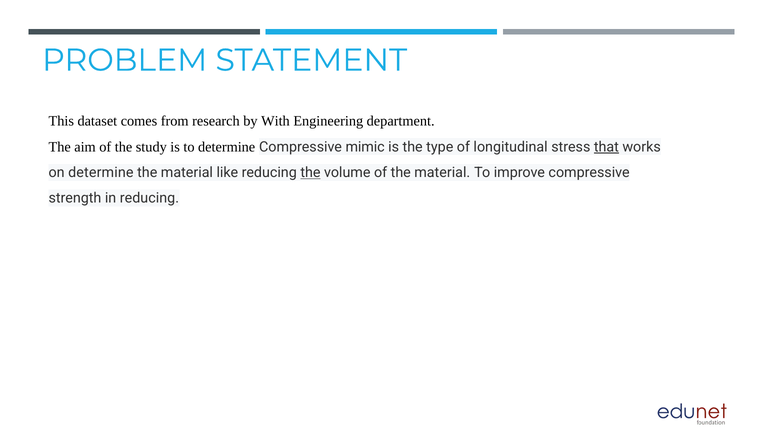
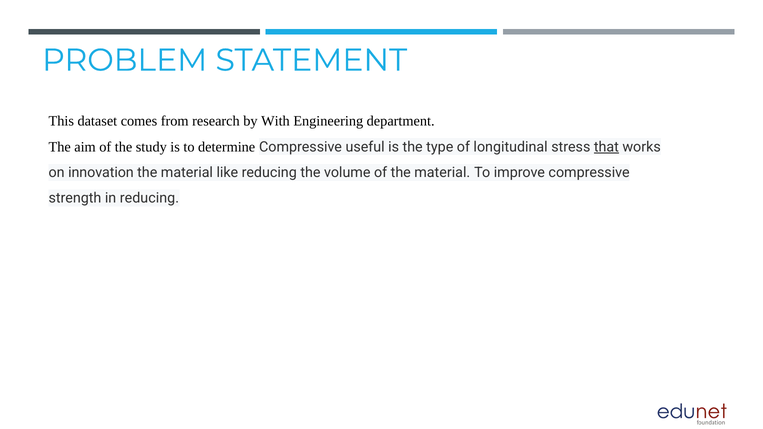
mimic: mimic -> useful (365, 147)
on determine: determine -> innovation (101, 173)
the underline: present -> none (310, 173)
